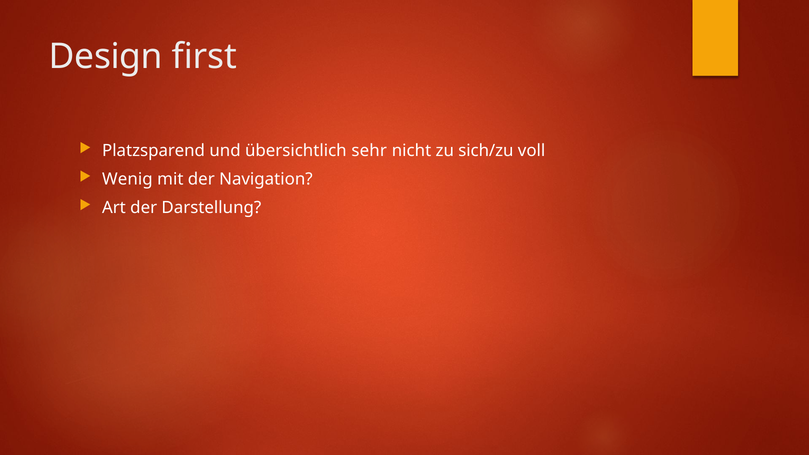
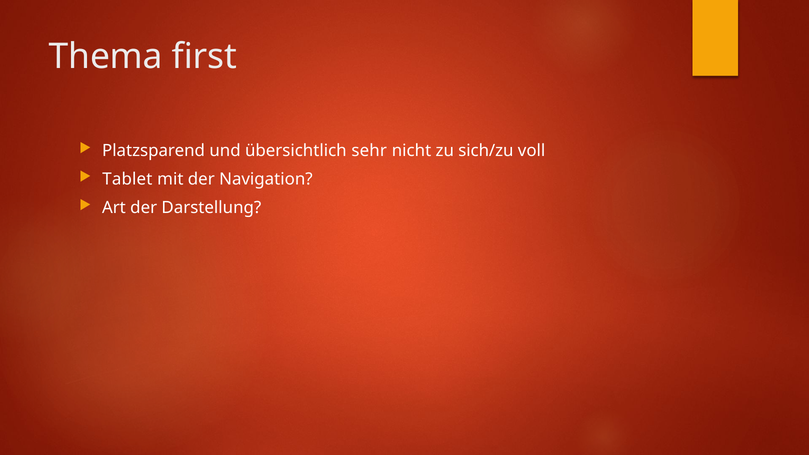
Design: Design -> Thema (106, 57)
Wenig: Wenig -> Tablet (127, 179)
